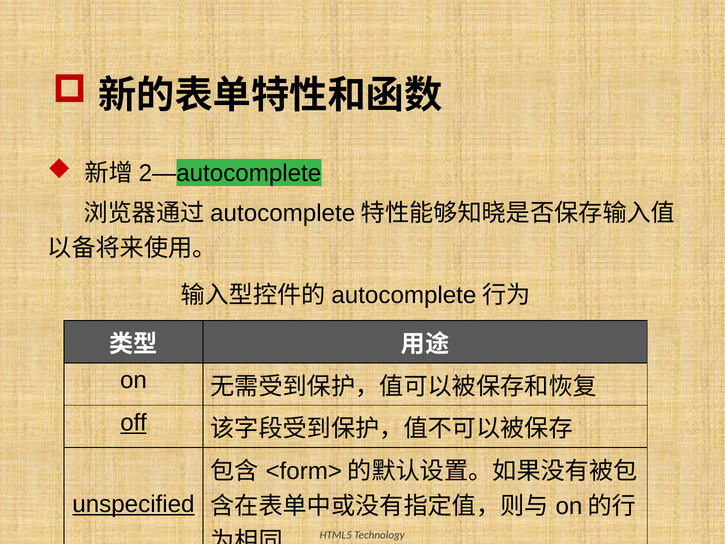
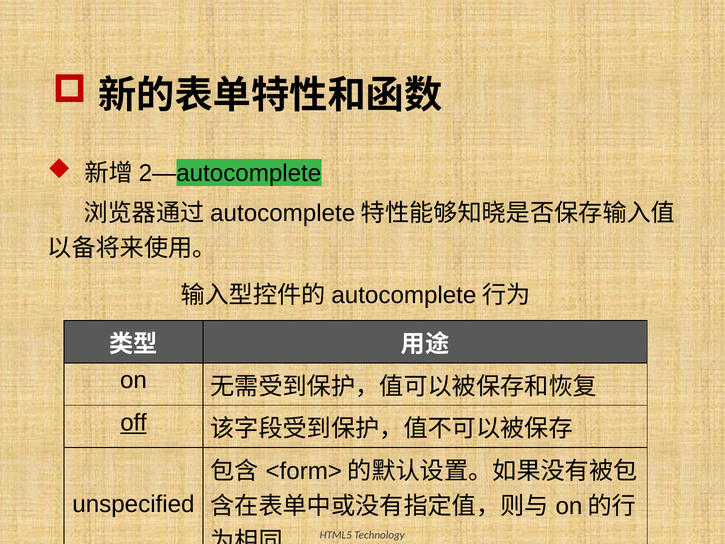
unspecified underline: present -> none (133, 504)
